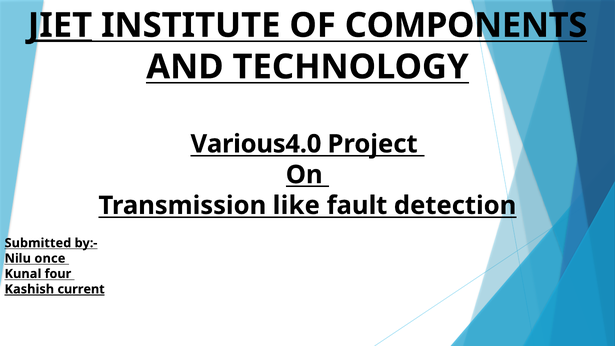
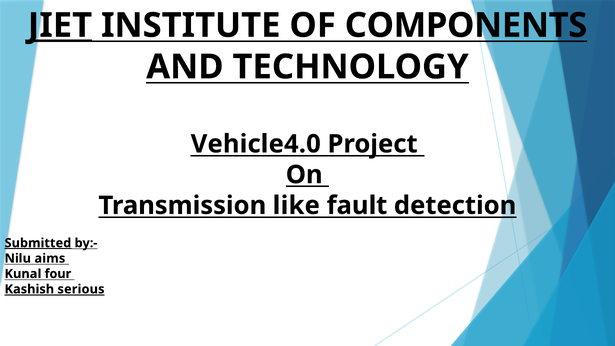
Various4.0: Various4.0 -> Vehicle4.0 (256, 144)
Submitted underline: none -> present (38, 243)
once: once -> aims (50, 258)
current: current -> serious (81, 289)
